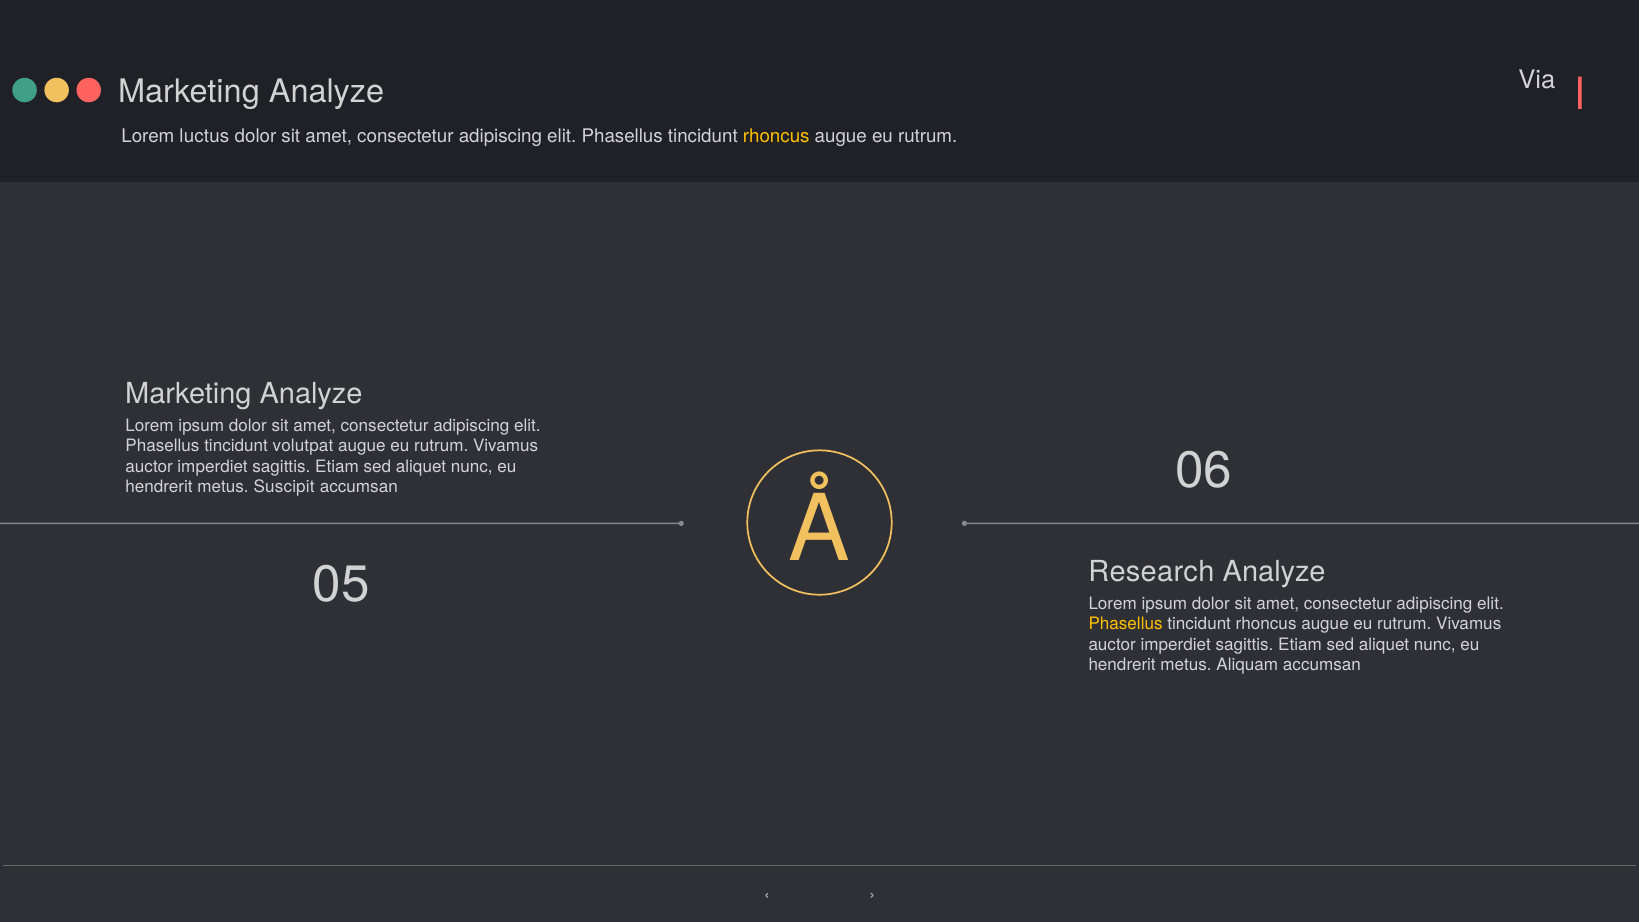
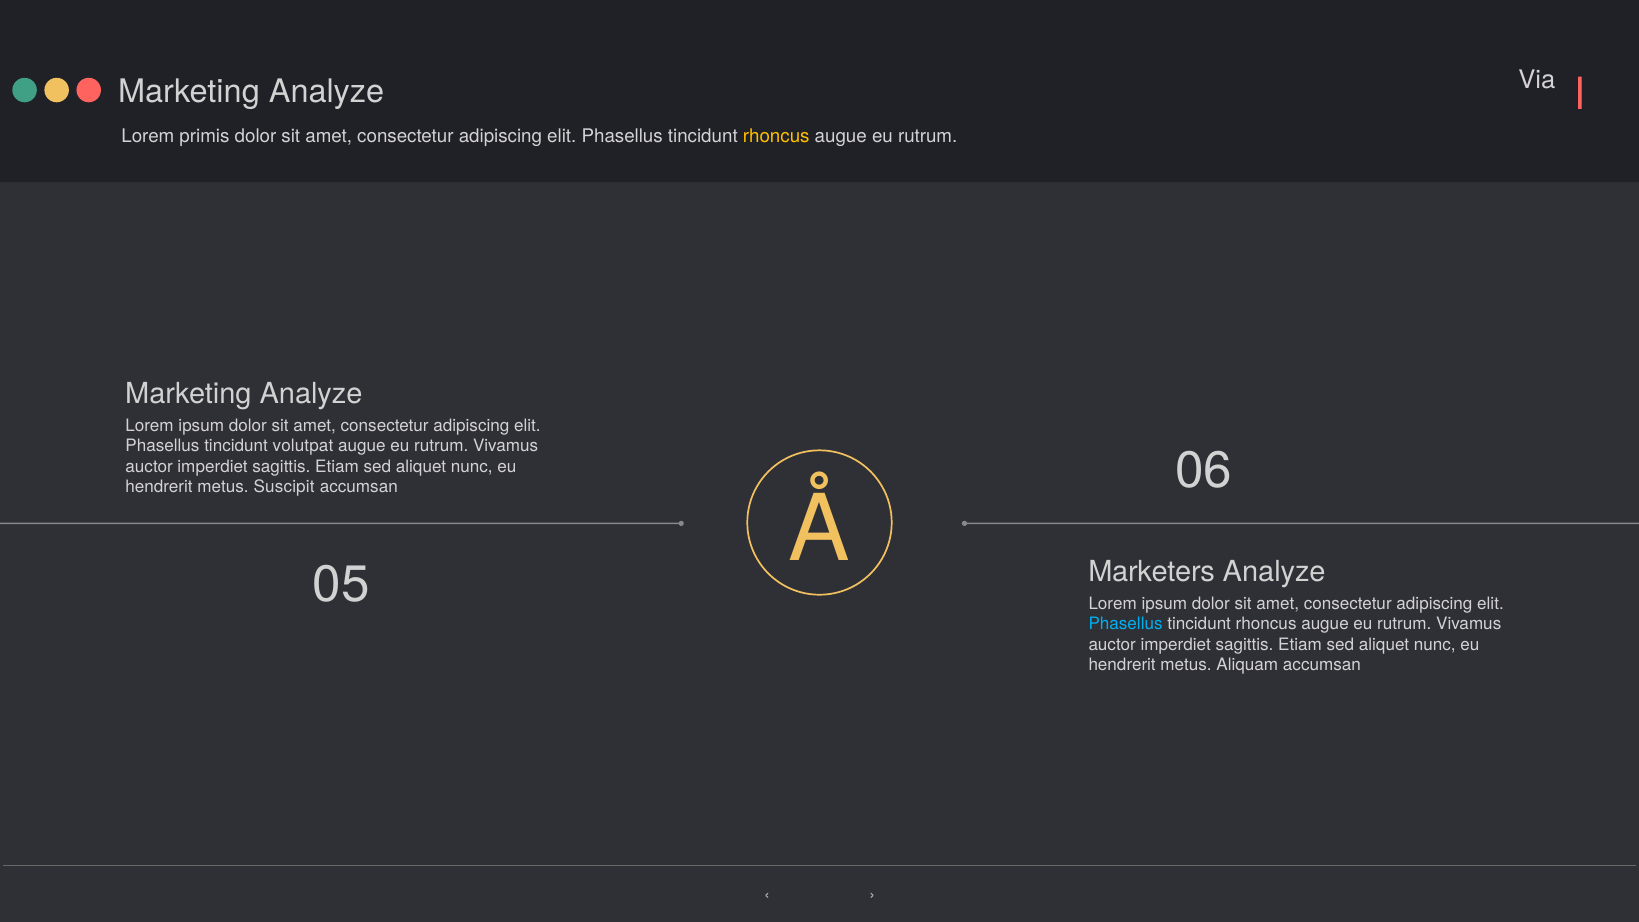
luctus: luctus -> primis (204, 136)
Research: Research -> Marketers (1152, 572)
Phasellus colour: yellow -> light blue (1126, 624)
